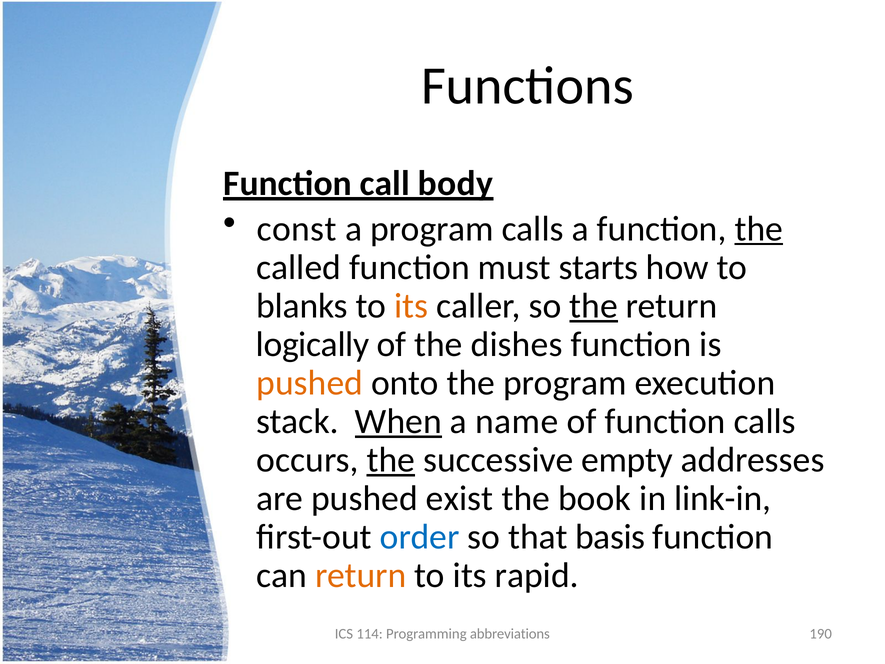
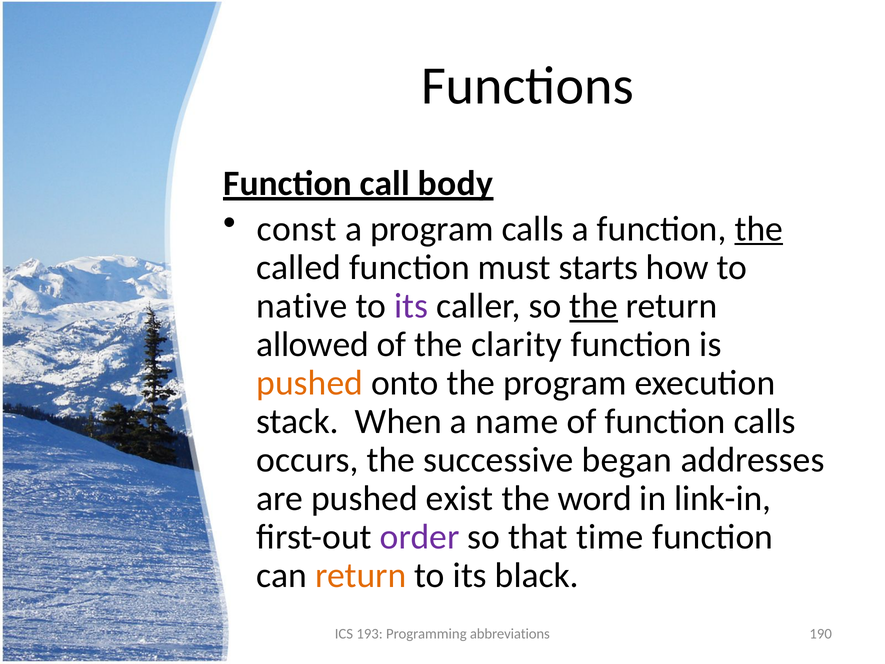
blanks: blanks -> native (302, 306)
its colour: orange -> purple (411, 306)
logically: logically -> allowed (313, 344)
dishes: dishes -> clarity (517, 344)
When underline: present -> none (398, 421)
the underline: present -> none (391, 460)
empty: empty -> began (627, 460)
book: book -> word (595, 498)
order colour: blue -> purple (420, 537)
basis: basis -> time (610, 537)
rapid: rapid -> black (537, 575)
114: 114 -> 193 (370, 634)
